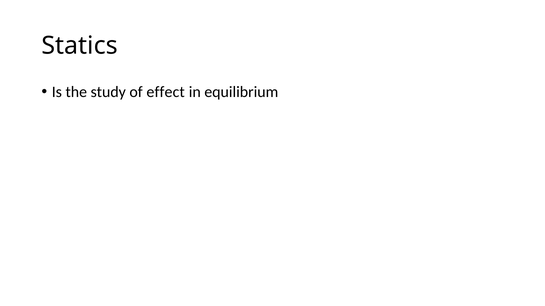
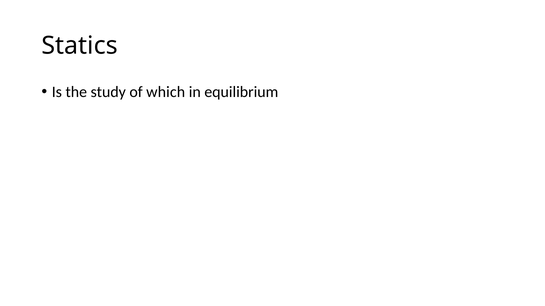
effect: effect -> which (166, 92)
